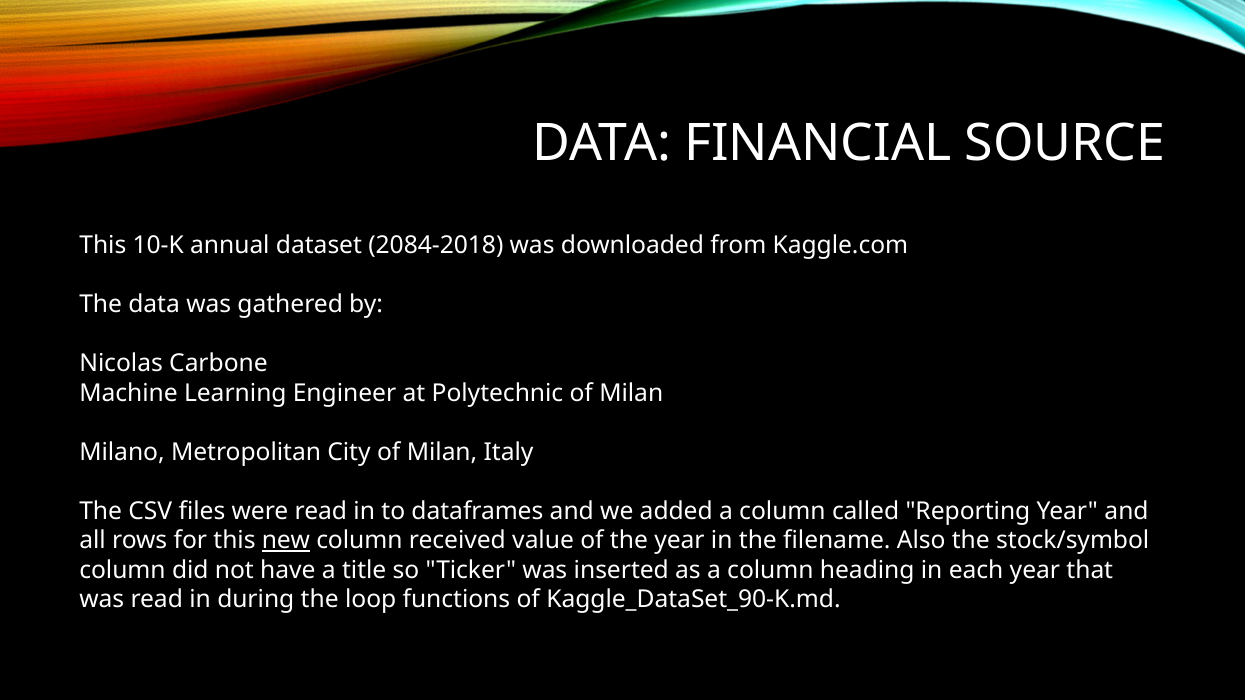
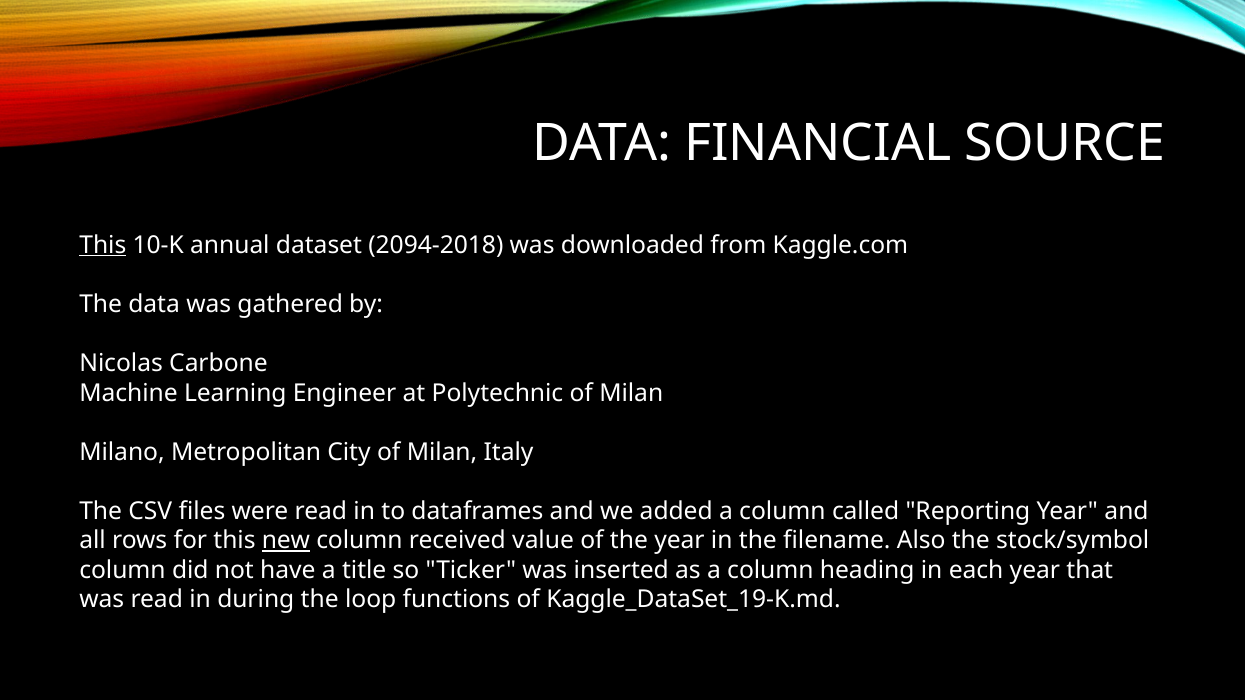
This underline: none -> present (103, 245)
2084-2018: 2084-2018 -> 2094-2018 (436, 245)
Kaggle_DataSet_90-K.md: Kaggle_DataSet_90-K.md -> Kaggle_DataSet_19-K.md (693, 600)
